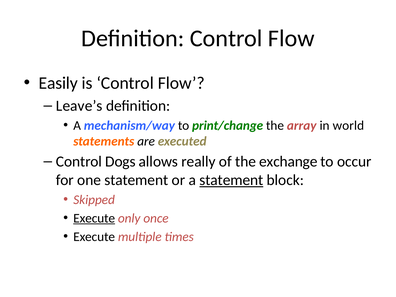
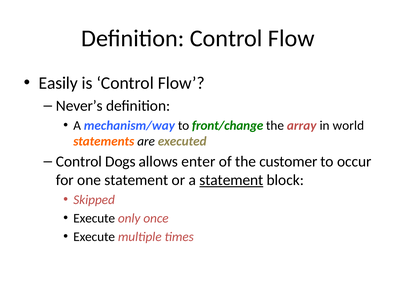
Leave’s: Leave’s -> Never’s (79, 106)
print/change: print/change -> front/change (228, 125)
really: really -> enter (198, 162)
exchange: exchange -> customer (288, 162)
Execute underline: present -> none (94, 218)
